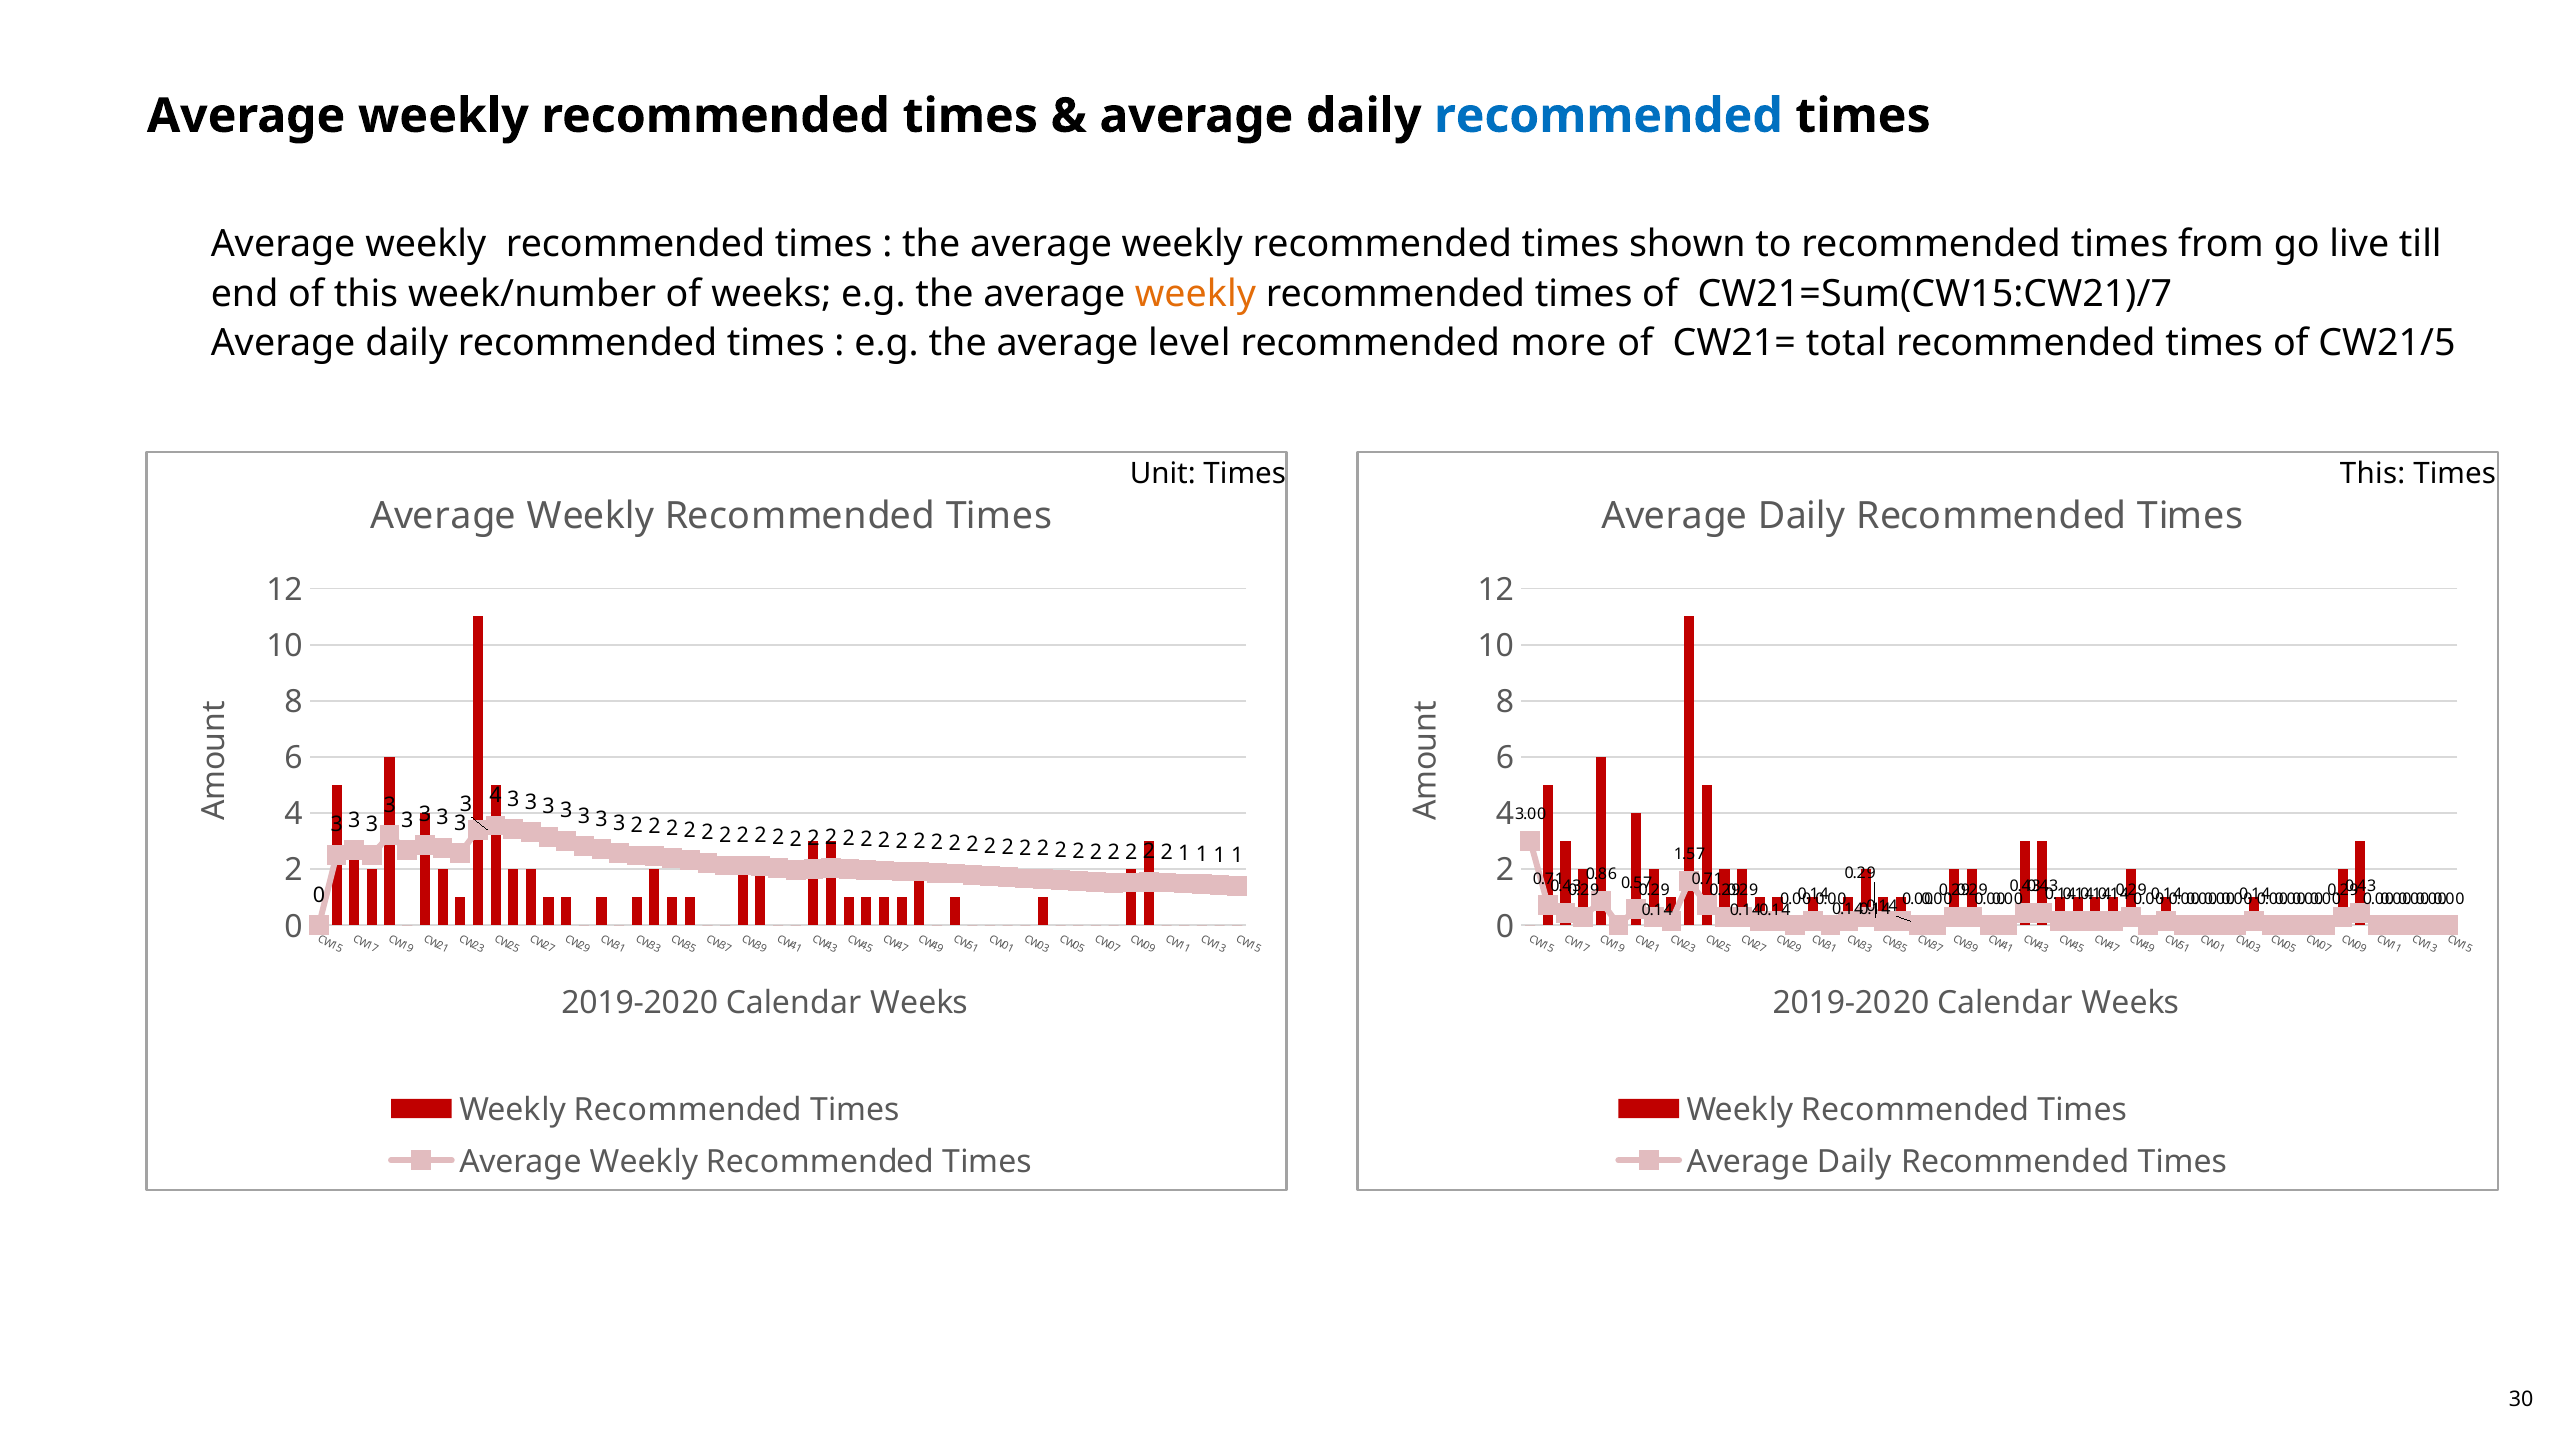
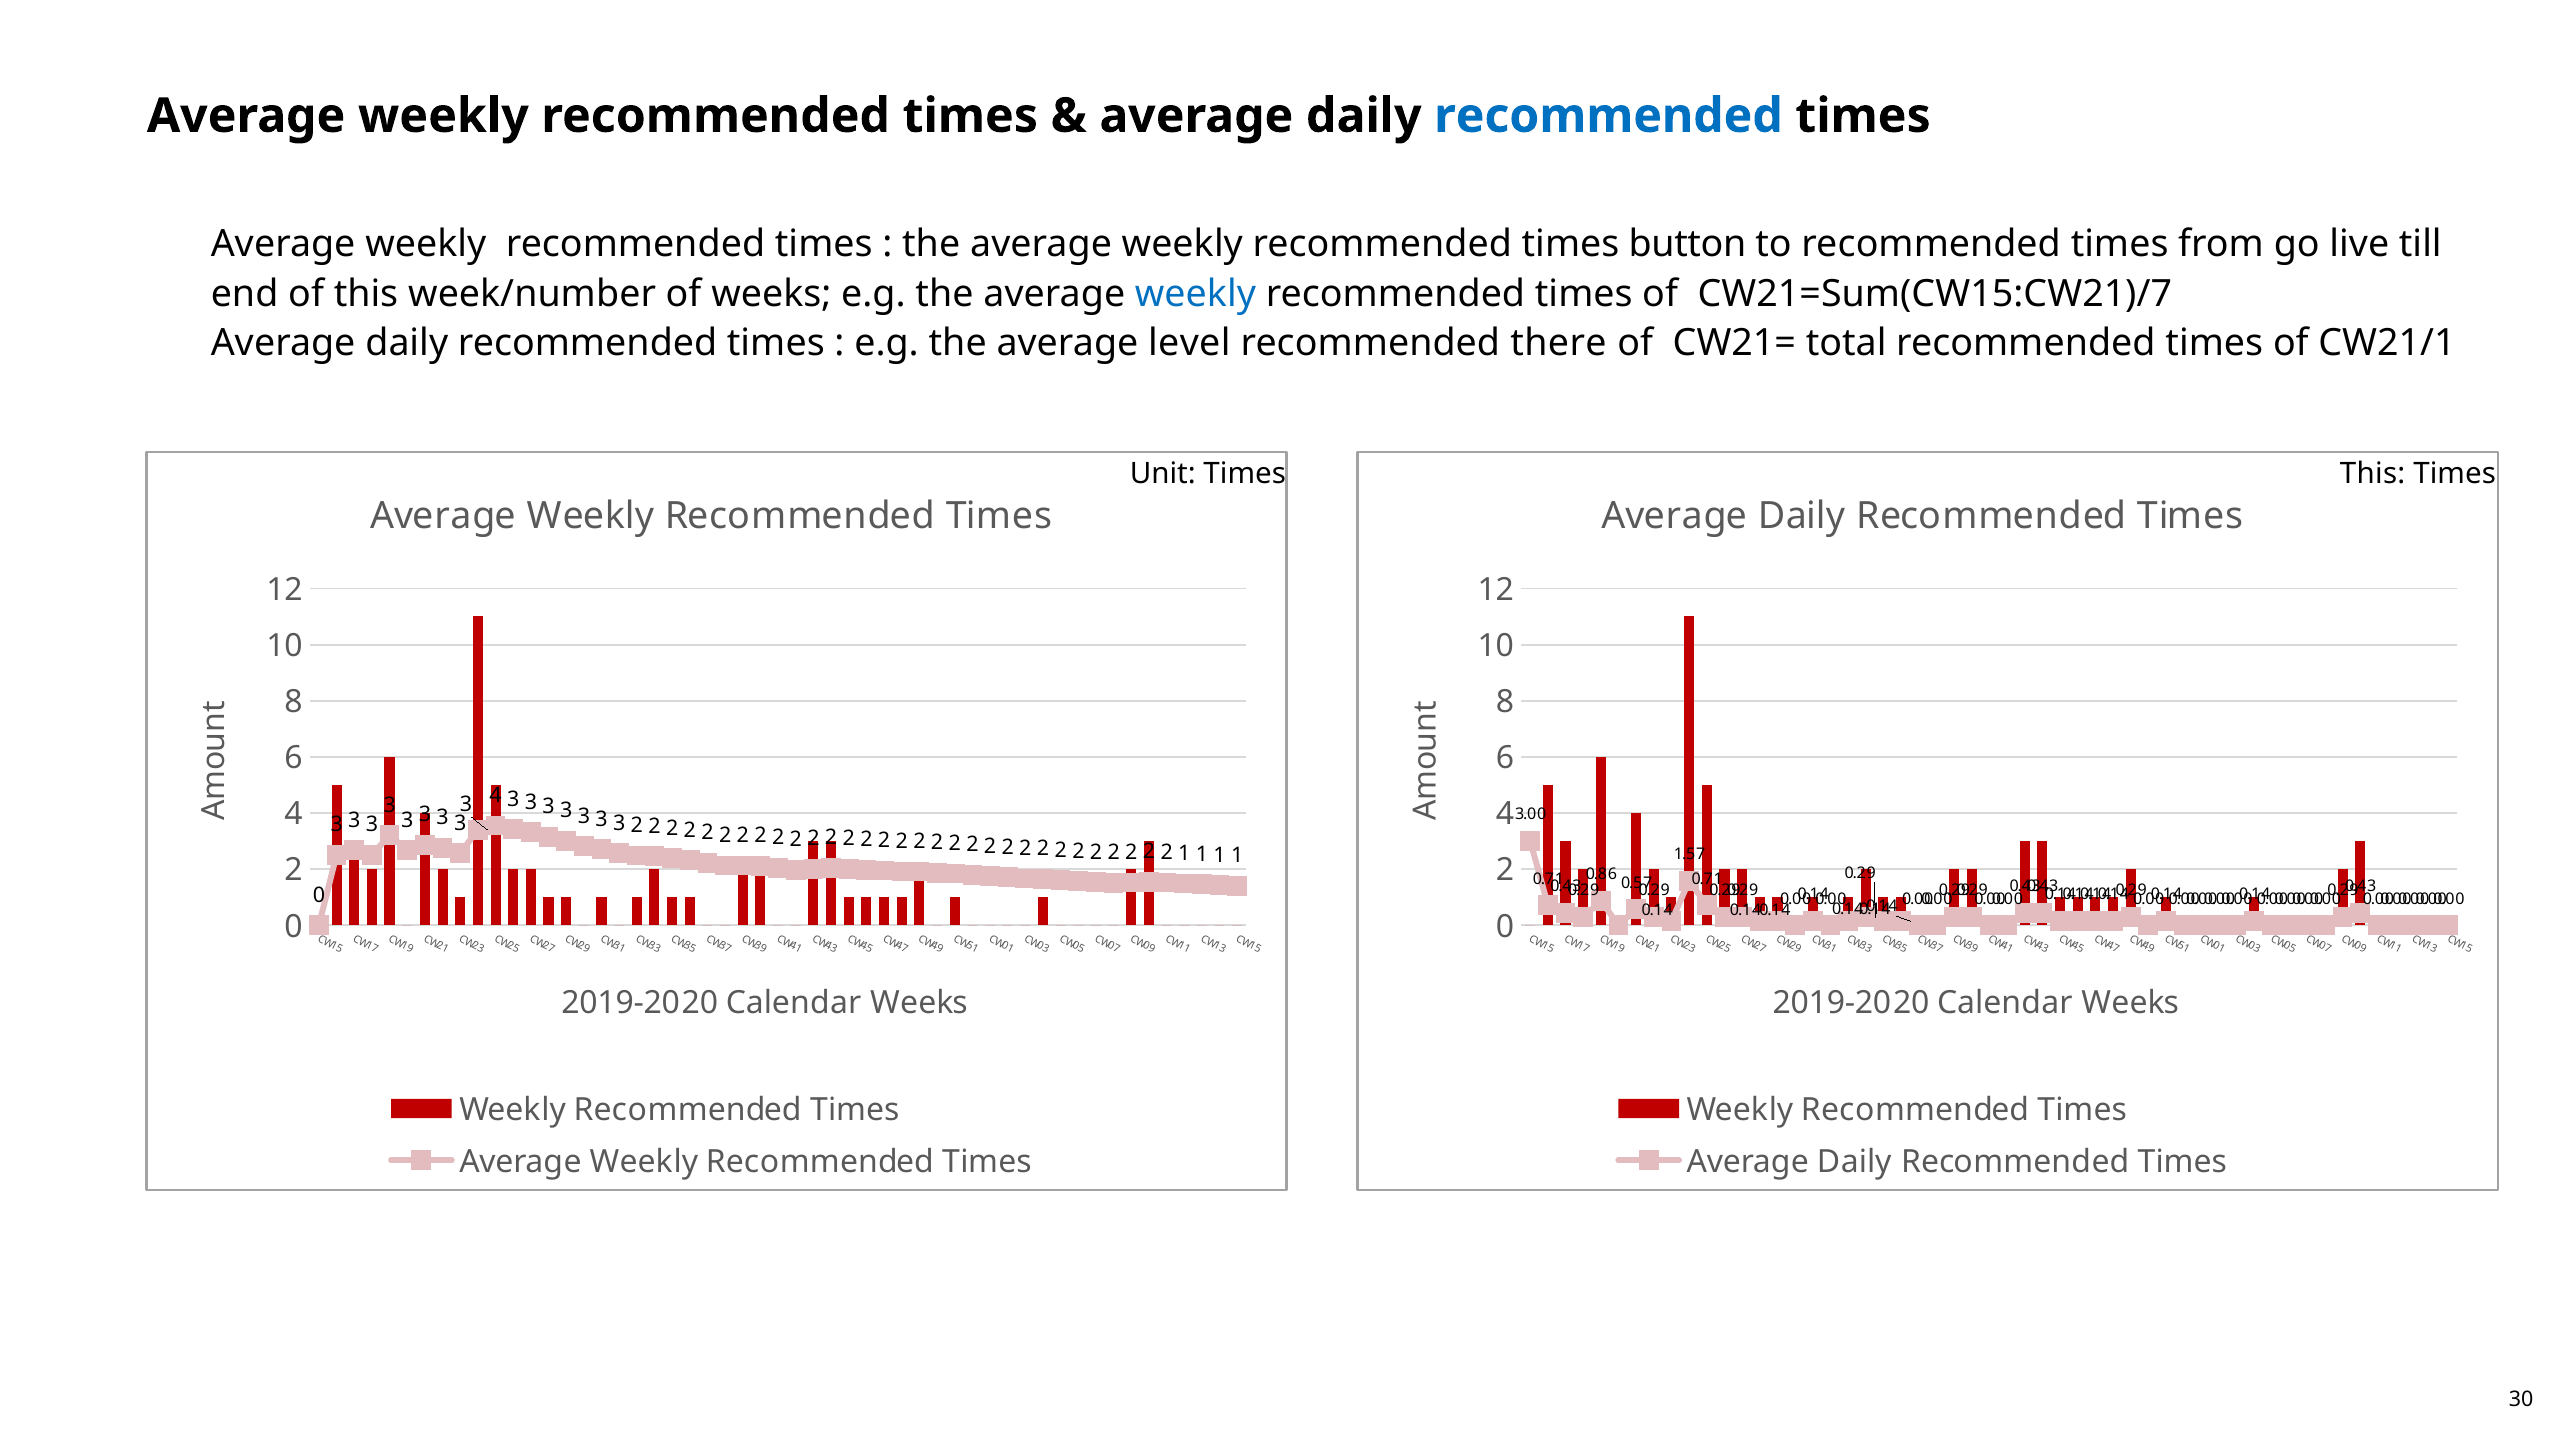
shown: shown -> button (1687, 244)
weekly colour: orange -> blue (1195, 294)
more: more -> there (1559, 343)
CW21/5: CW21/5 -> CW21/1 (2387, 343)
